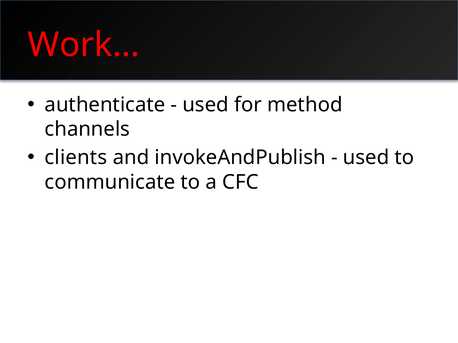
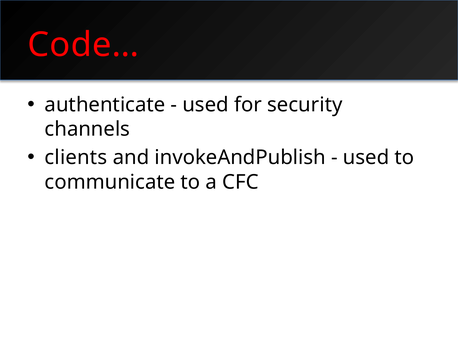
Work…: Work… -> Code… (83, 45)
method: method -> security (305, 105)
